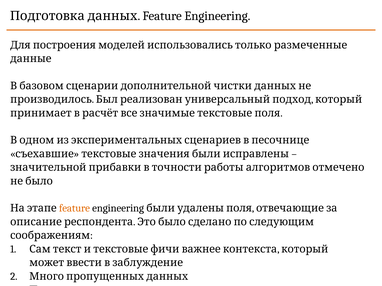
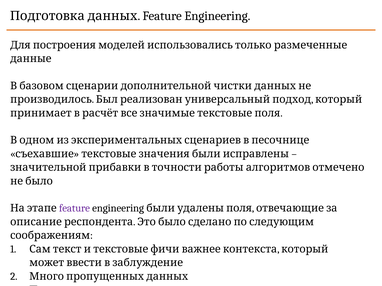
feature colour: orange -> purple (74, 209)
